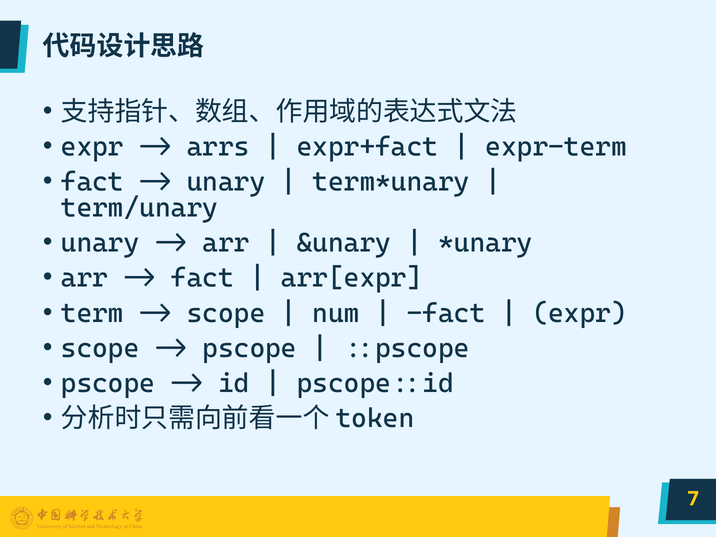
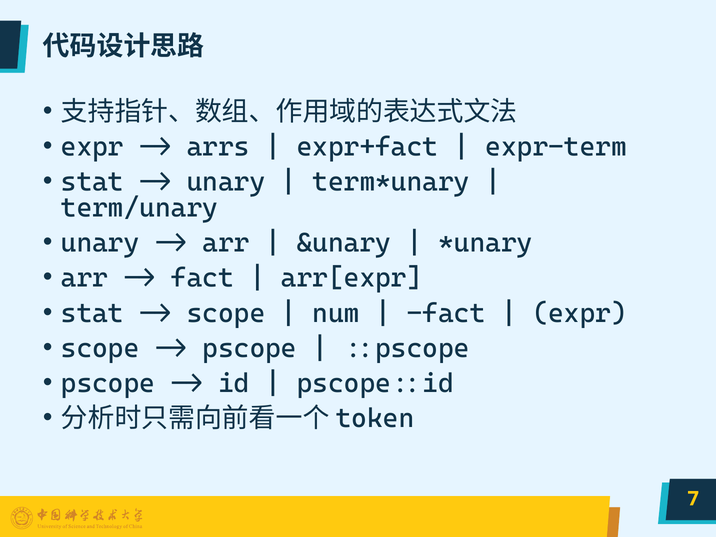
fact: fact -> stat (92, 182)
term: term -> stat (92, 313)
